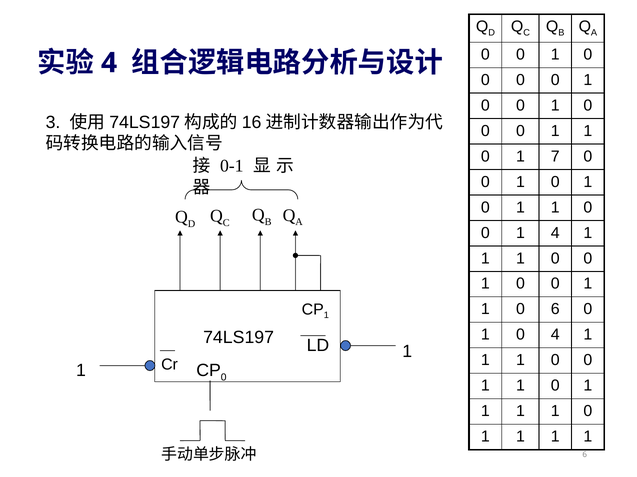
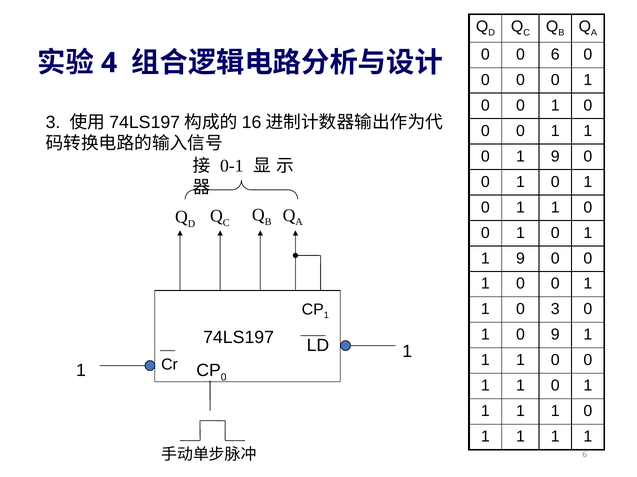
1: 1 -> 6 (555, 55)
0 1 7: 7 -> 9 (555, 157)
4: 4 -> 0 (555, 233)
1: 1 -> 9 (520, 259)
0 6: 6 -> 3 (555, 310)
0 4: 4 -> 9 (555, 335)
